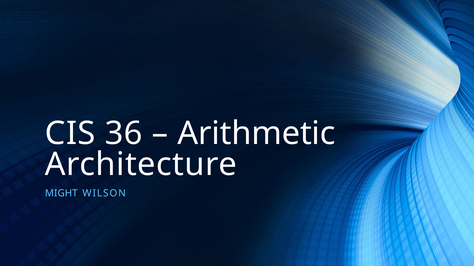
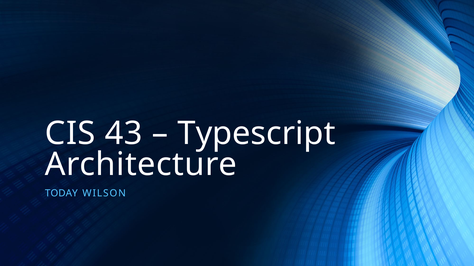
36: 36 -> 43 (124, 134)
Arithmetic: Arithmetic -> Typescript (257, 134)
MIGHT: MIGHT -> TODAY (61, 194)
